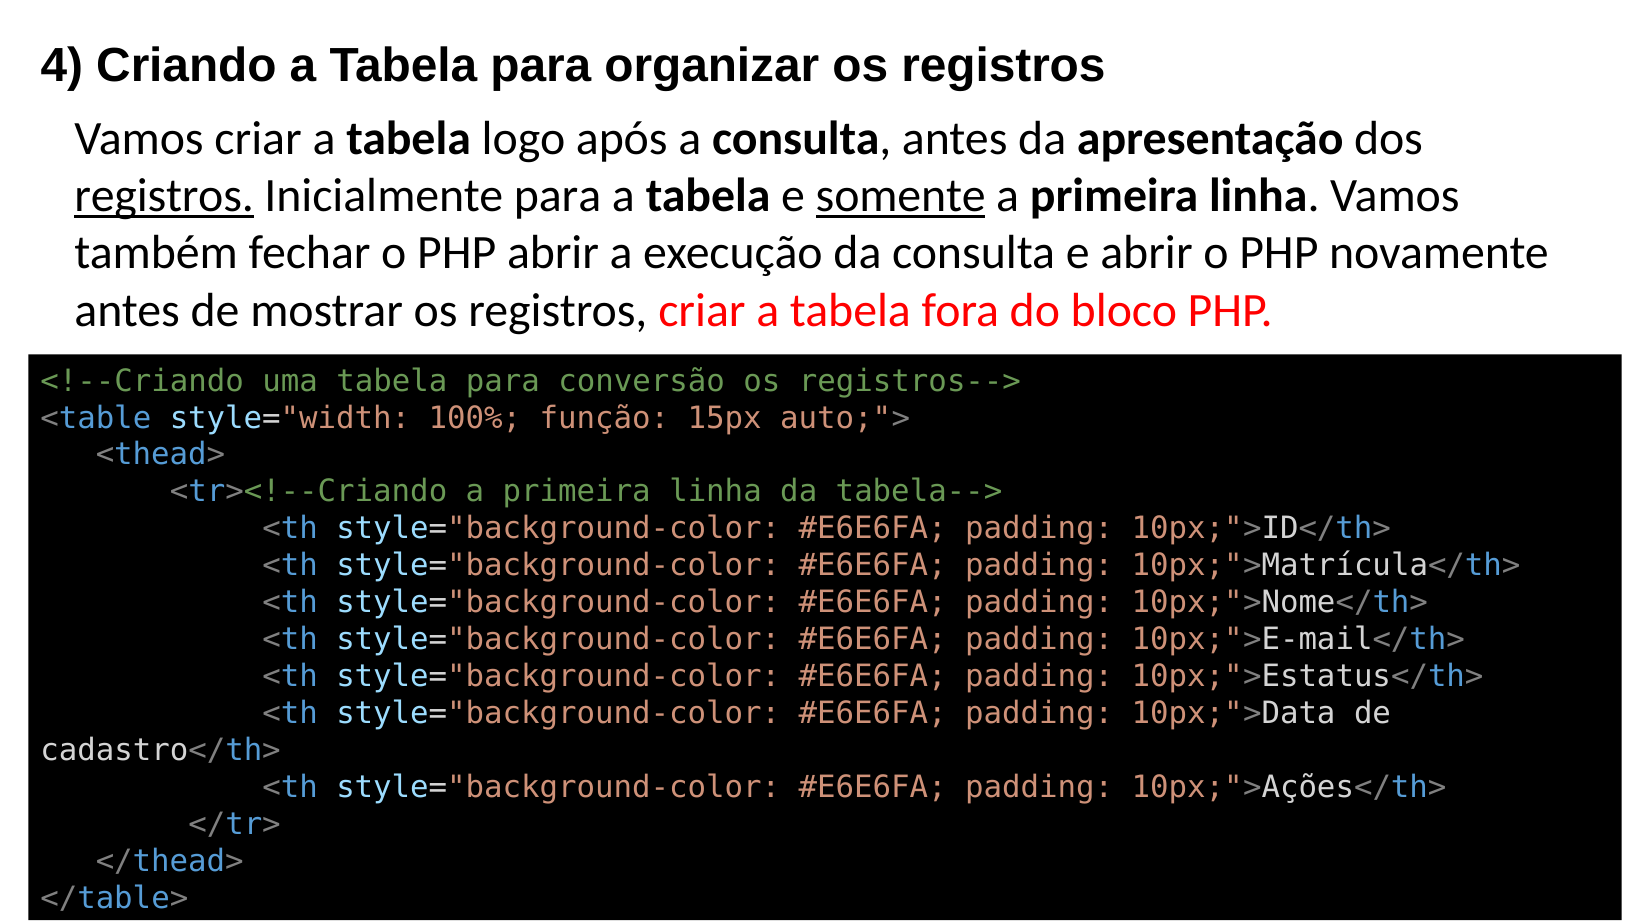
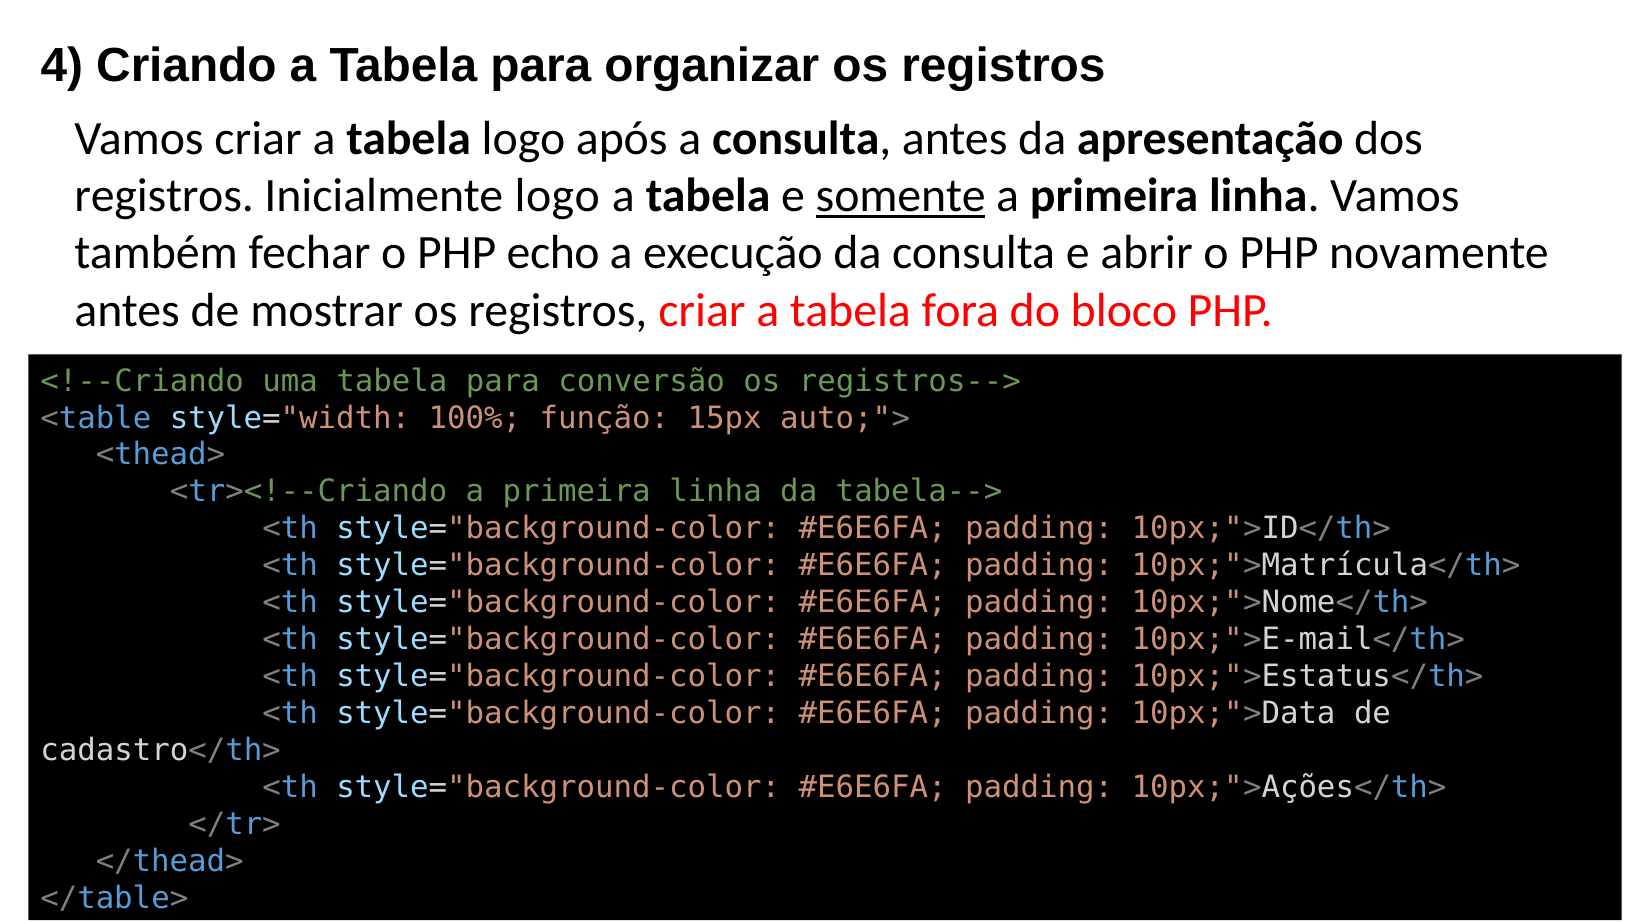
registros underline: present -> none (164, 196)
Inicialmente para: para -> logo (557, 196)
PHP abrir: abrir -> echo (553, 253)
